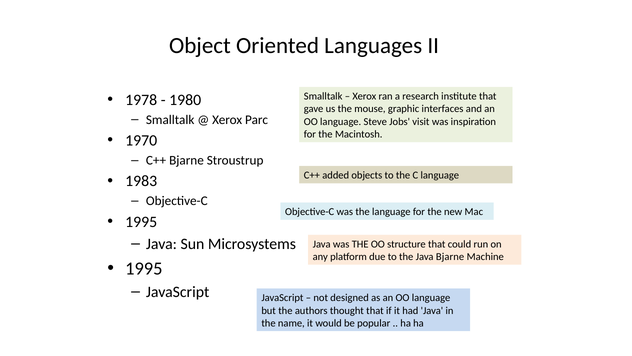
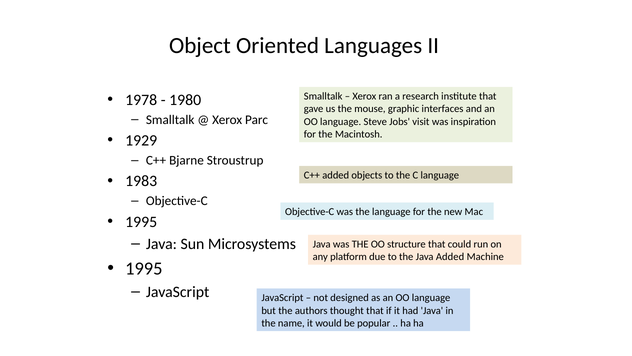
1970: 1970 -> 1929 (141, 140)
Java Bjarne: Bjarne -> Added (450, 256)
